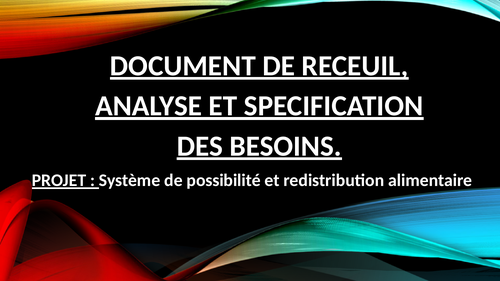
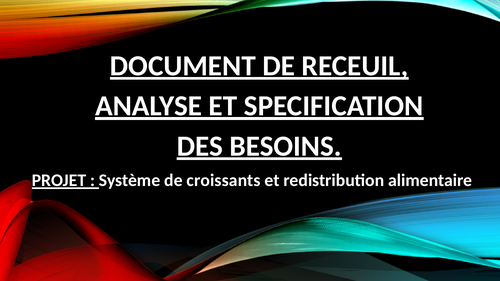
possibilité: possibilité -> croissants (224, 181)
